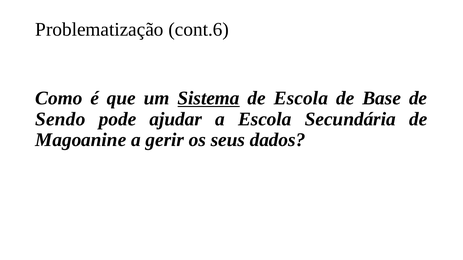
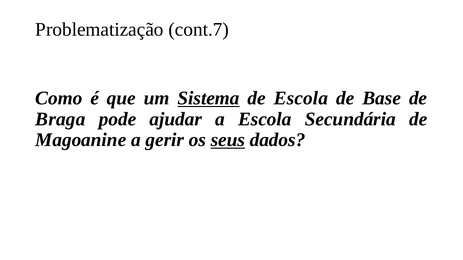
cont.6: cont.6 -> cont.7 (199, 30)
Sendo: Sendo -> Braga (60, 119)
seus underline: none -> present (228, 140)
